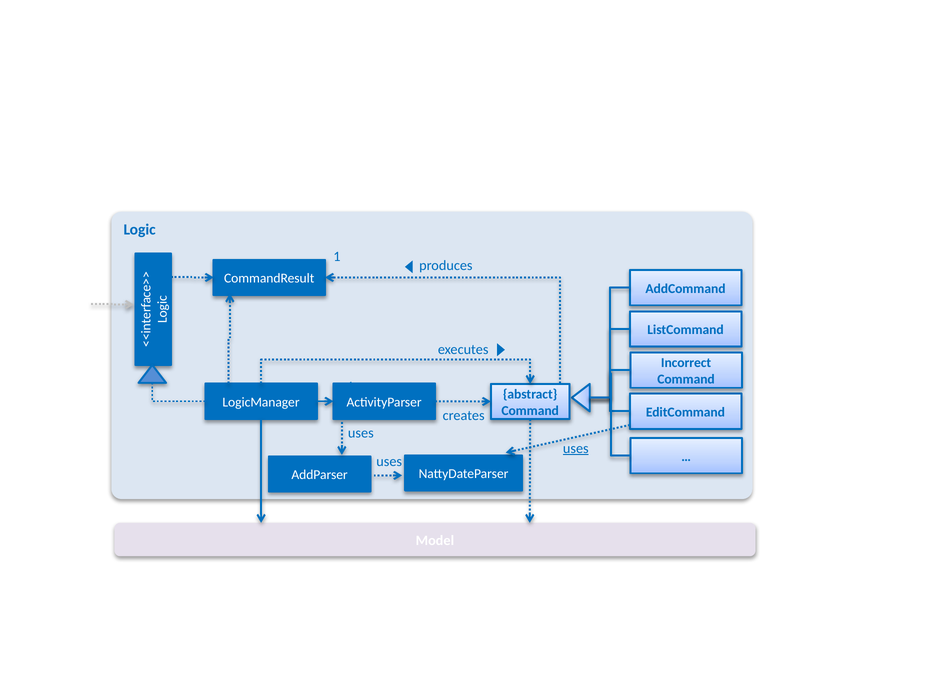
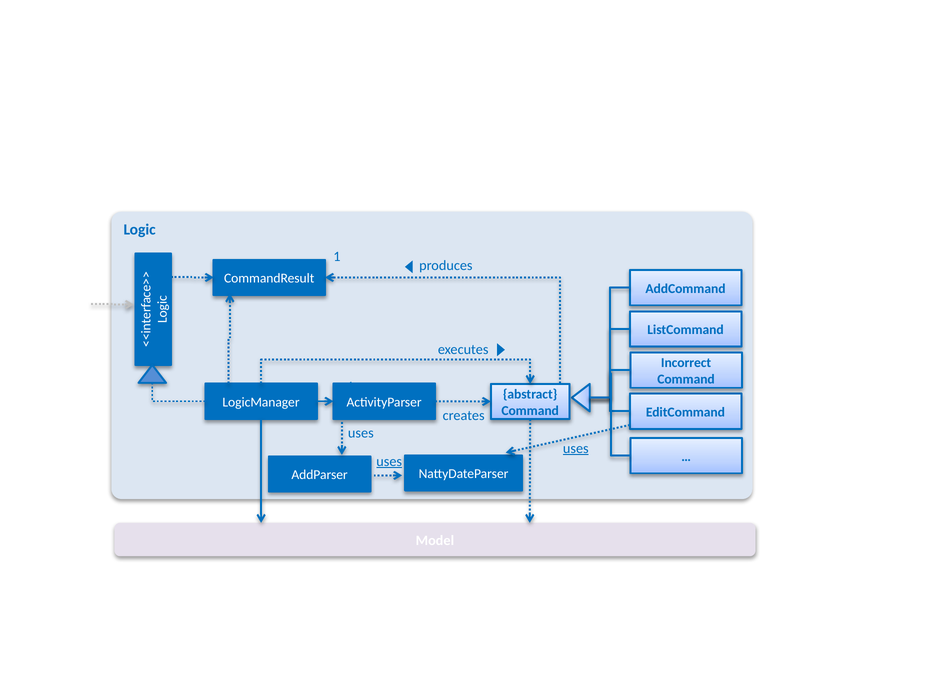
uses underline: none -> present (389, 461)
